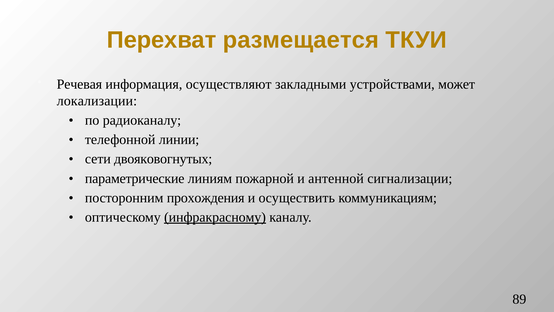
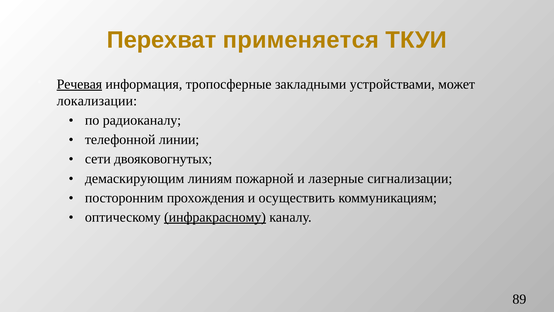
размещается: размещается -> применяется (301, 40)
Речевая underline: none -> present (79, 84)
осуществляют: осуществляют -> тропосферные (229, 84)
параметрические: параметрические -> демаскирующим (135, 178)
антенной: антенной -> лазерные (336, 178)
